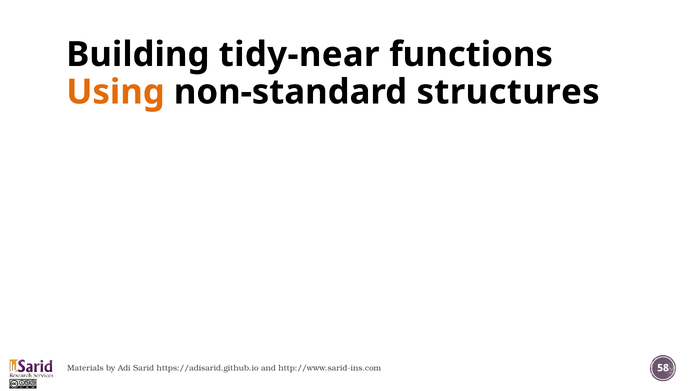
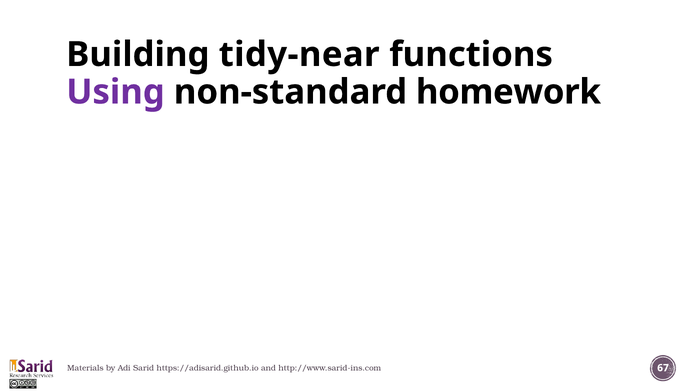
Using colour: orange -> purple (115, 92)
structures: structures -> homework (508, 92)
58: 58 -> 67 (663, 368)
